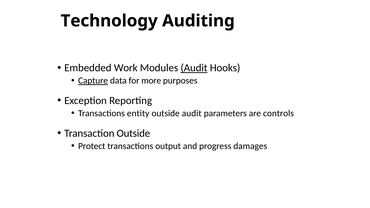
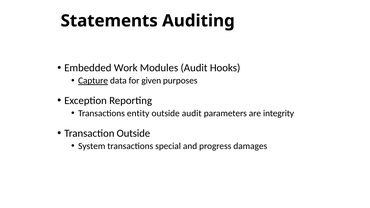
Technology: Technology -> Statements (109, 21)
Audit underline: present -> none (194, 68)
more: more -> given (151, 81)
controls: controls -> integrity (279, 113)
Protect: Protect -> System (92, 146)
output: output -> special (168, 146)
